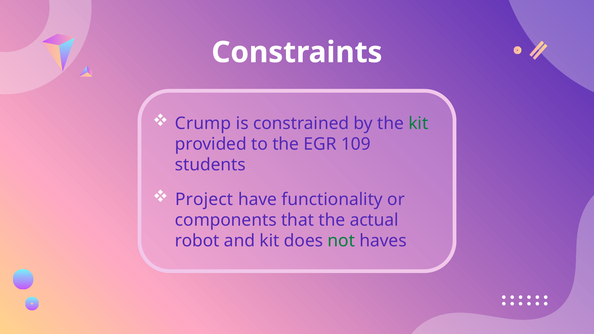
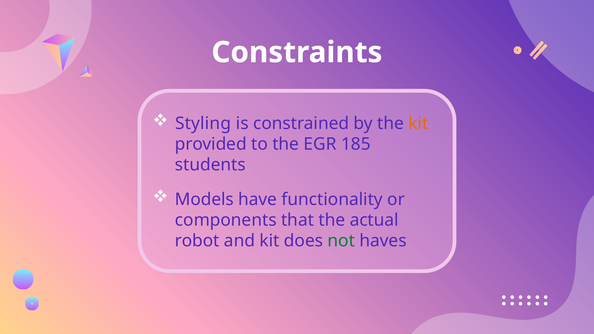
Crump: Crump -> Styling (203, 123)
kit colour: green -> orange (418, 123)
109: 109 -> 185 (356, 144)
Project: Project -> Models (204, 199)
